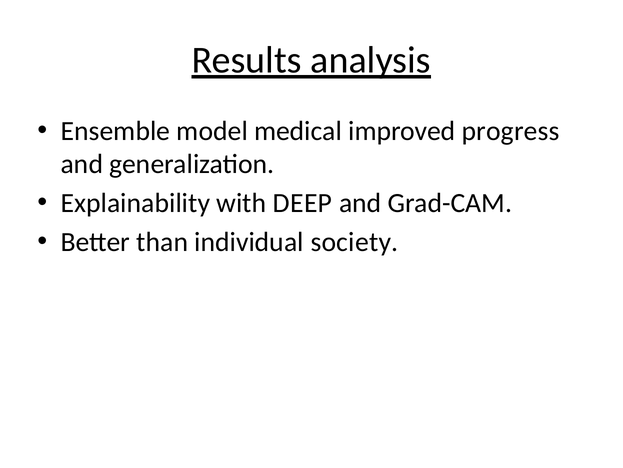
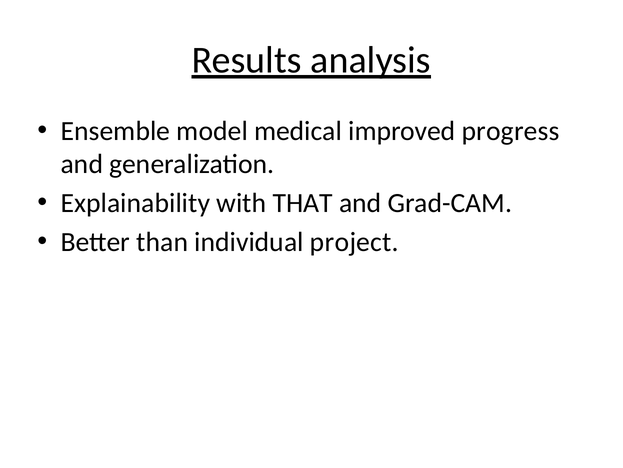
DEEP: DEEP -> THAT (303, 203)
society: society -> project (354, 241)
